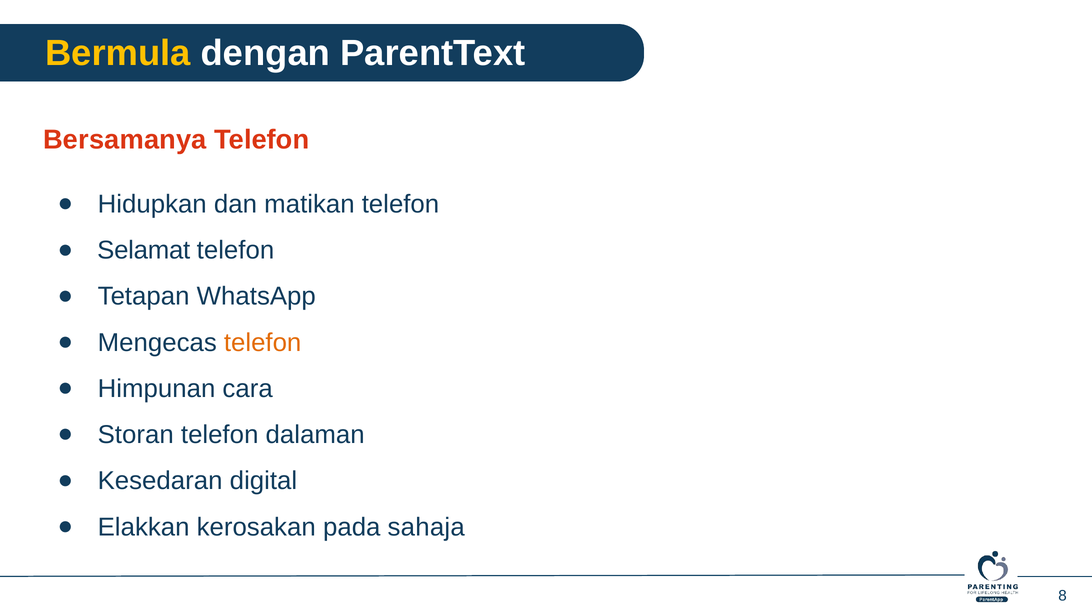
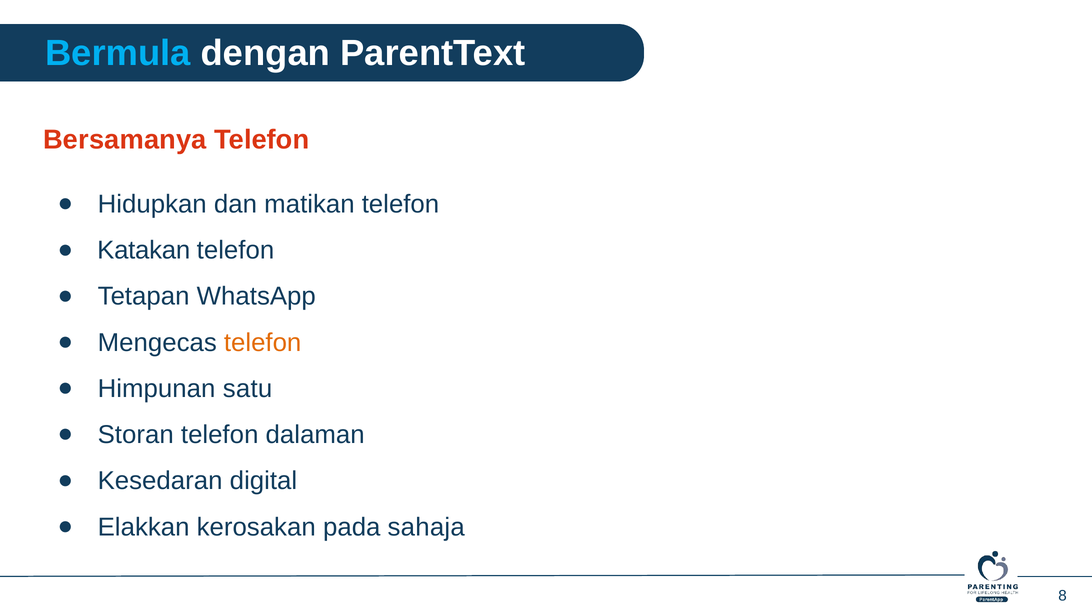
Bermula colour: yellow -> light blue (118, 53)
Selamat: Selamat -> Katakan (144, 250)
cara: cara -> satu (248, 389)
